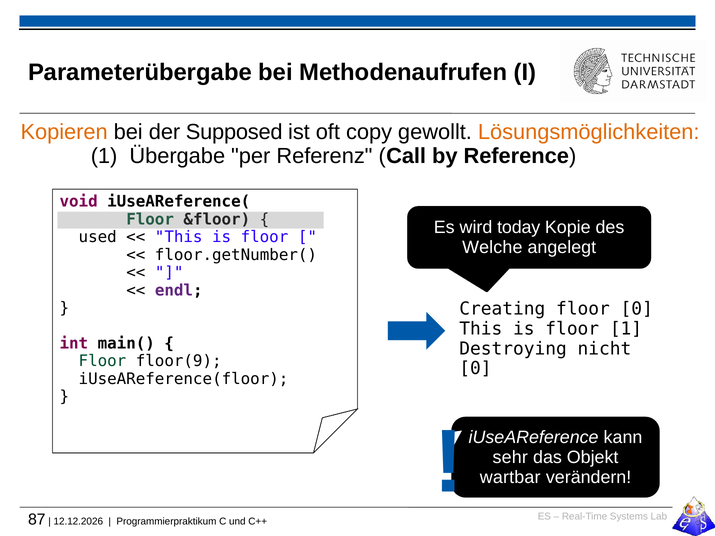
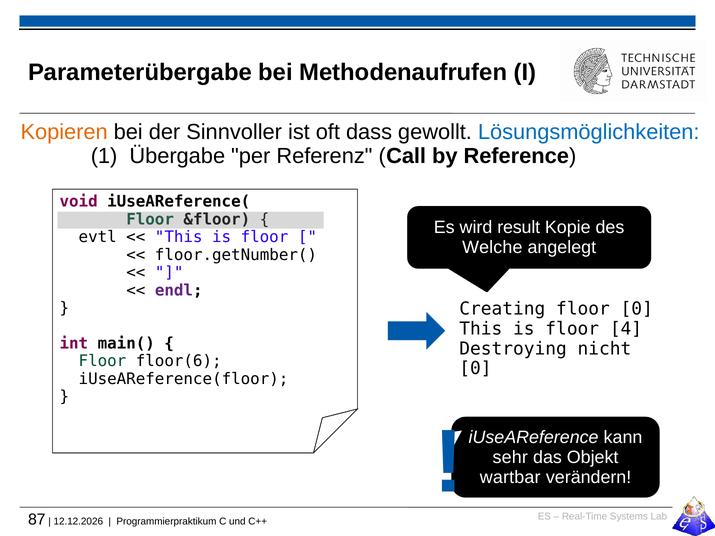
Supposed: Supposed -> Sinnvoller (234, 132)
copy: copy -> dass (369, 132)
Lösungsmöglichkeiten colour: orange -> blue (589, 132)
today: today -> result (519, 228)
used: used -> evtl (98, 237)
floor 1: 1 -> 4 (626, 329)
floor(9: floor(9 -> floor(6 (179, 361)
